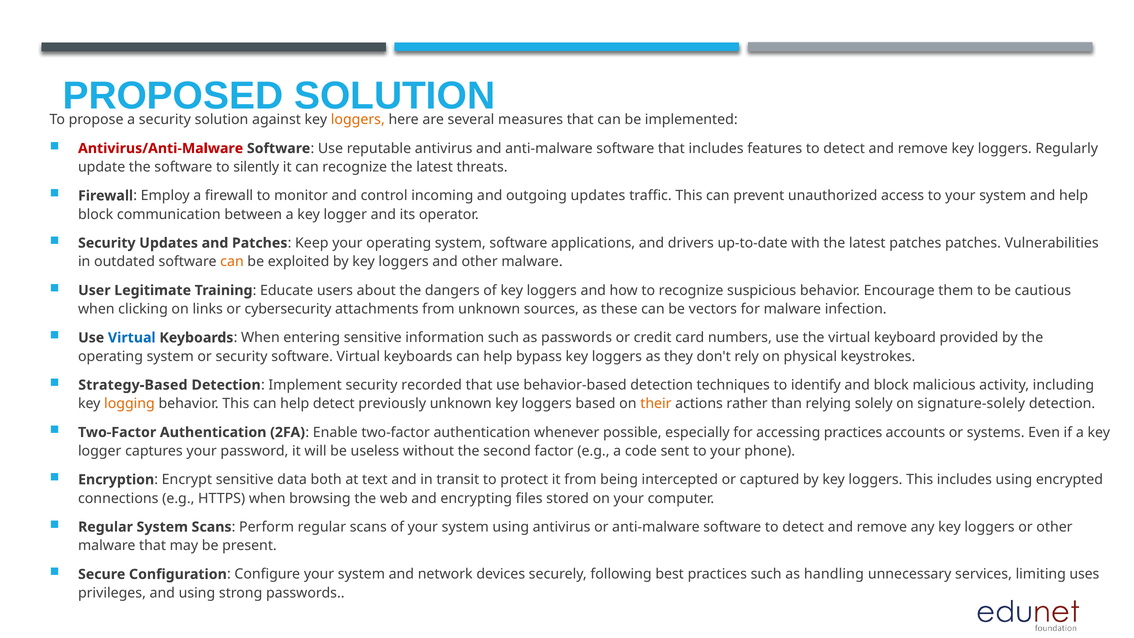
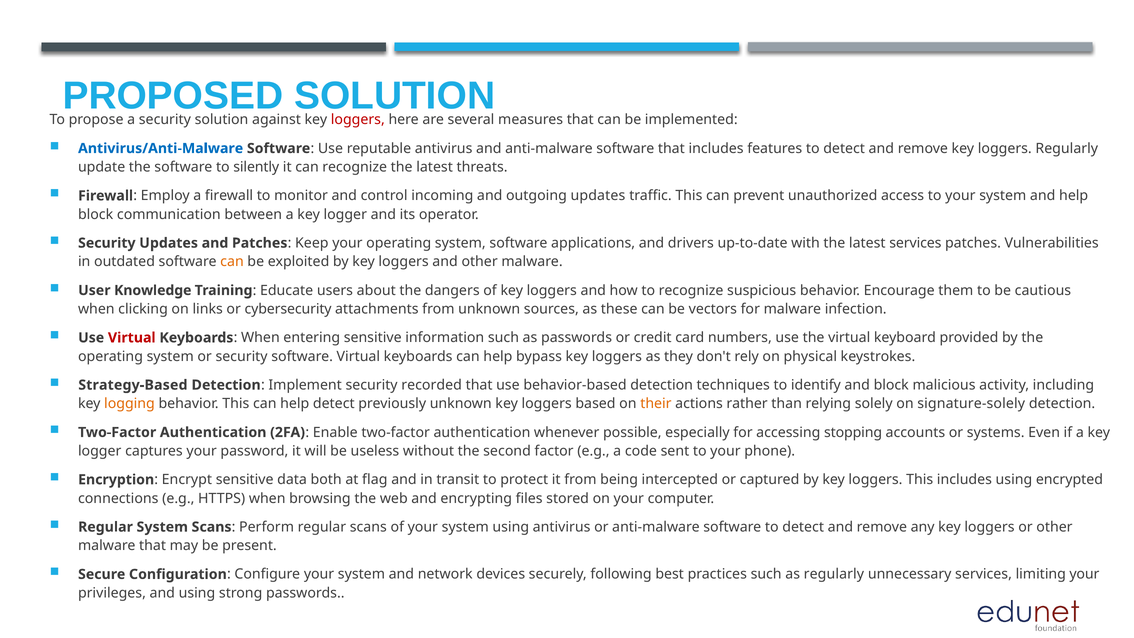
loggers colour: orange -> red (358, 120)
Antivirus/Anti-Malware colour: red -> blue (161, 148)
latest patches: patches -> services (915, 243)
Legitimate: Legitimate -> Knowledge (153, 290)
Virtual colour: blue -> red (132, 338)
accessing practices: practices -> stopping (853, 432)
text: text -> flag (375, 480)
as handling: handling -> regularly (834, 574)
limiting uses: uses -> your (1084, 574)
